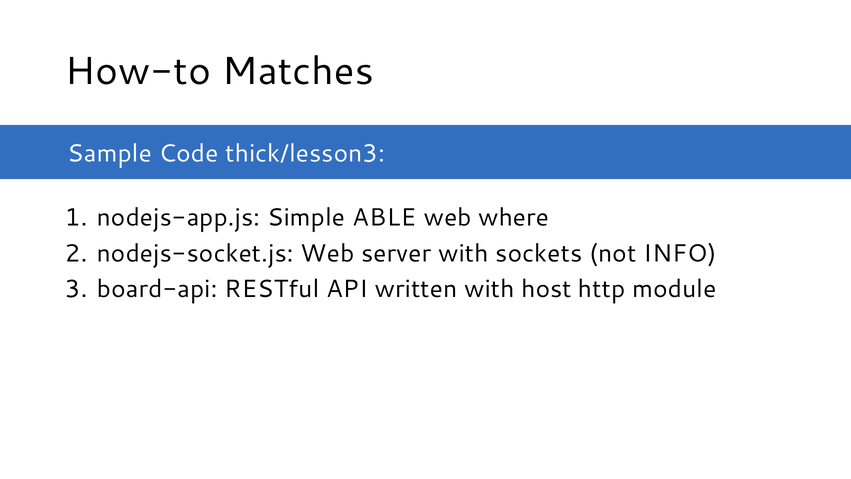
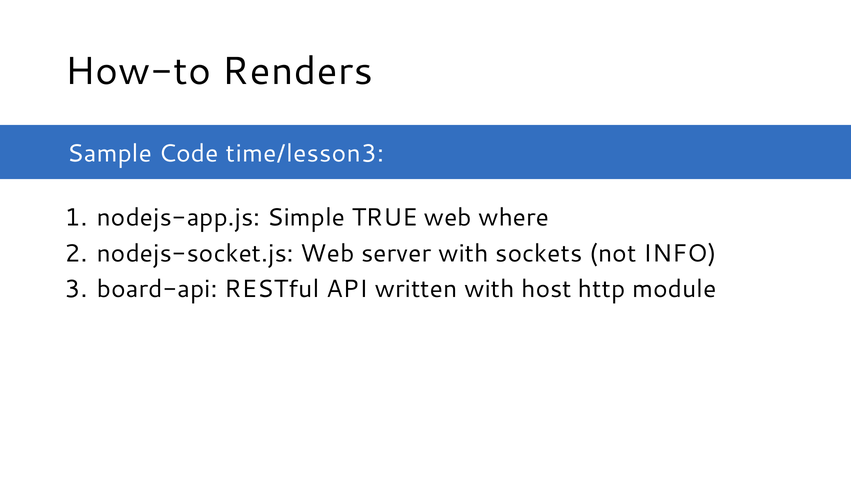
Matches: Matches -> Renders (298, 71)
thick/lesson3: thick/lesson3 -> time/lesson3 (305, 153)
ABLE: ABLE -> TRUE (385, 218)
